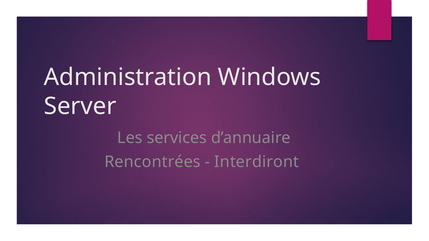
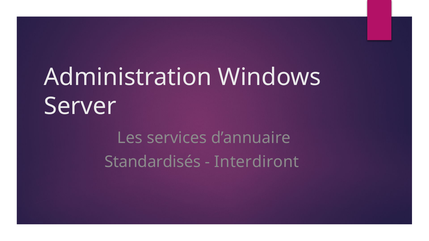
Rencontrées: Rencontrées -> Standardisés (153, 162)
